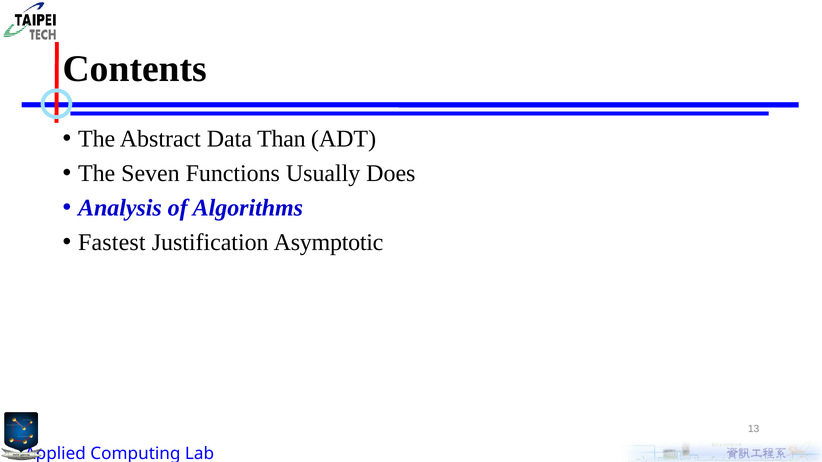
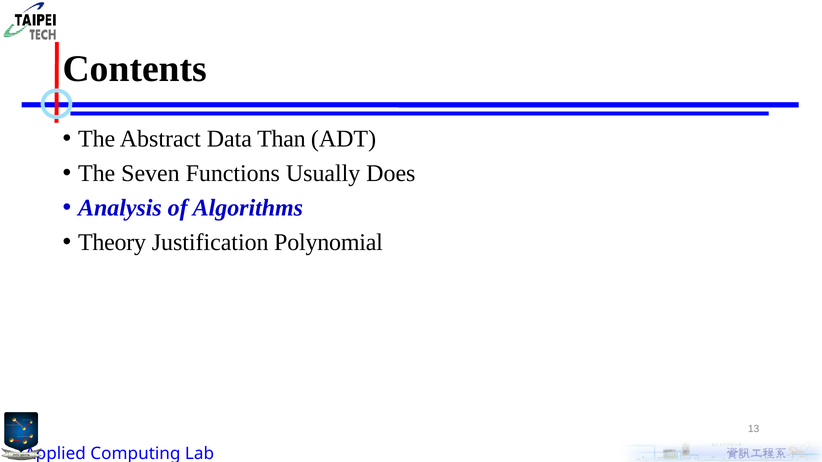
Fastest: Fastest -> Theory (112, 242)
Asymptotic: Asymptotic -> Polynomial (329, 242)
